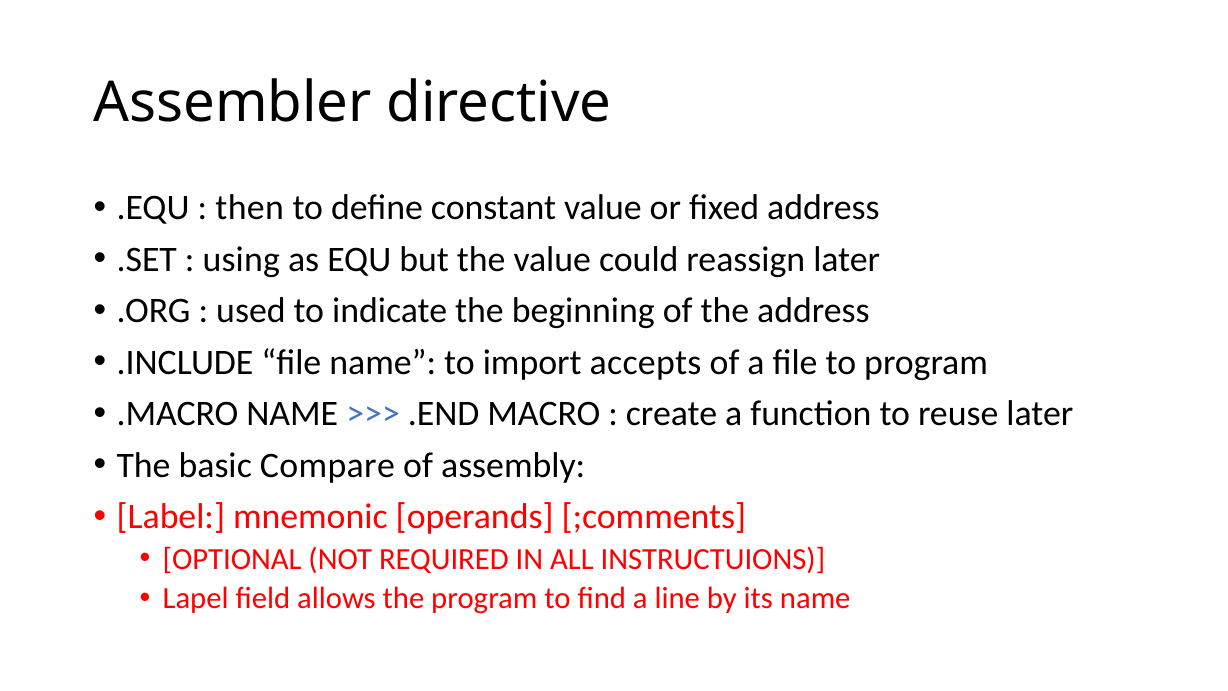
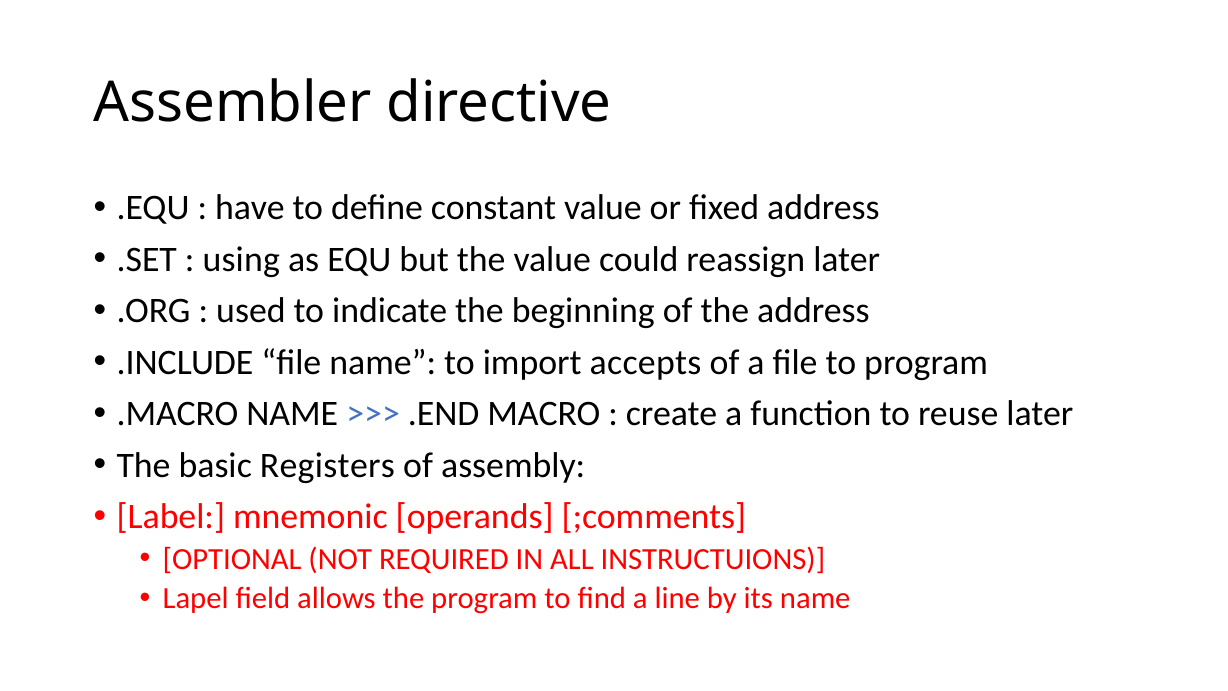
then: then -> have (250, 208)
Compare: Compare -> Registers (327, 465)
